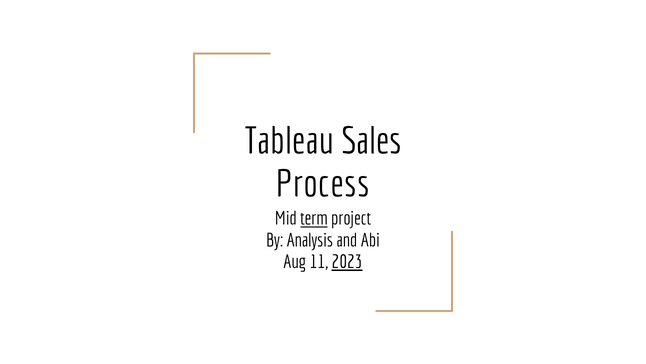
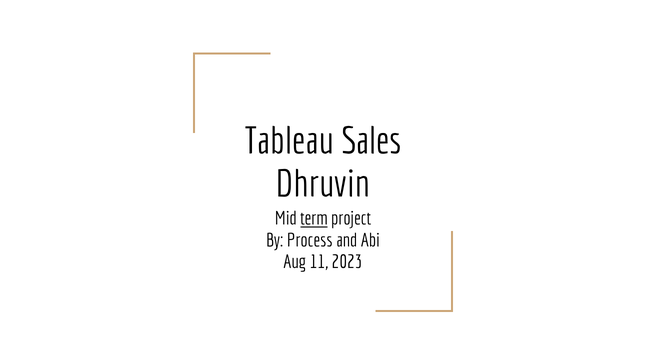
Process: Process -> Dhruvin (323, 184)
Analysis: Analysis -> Process (310, 240)
2023 underline: present -> none (347, 262)
